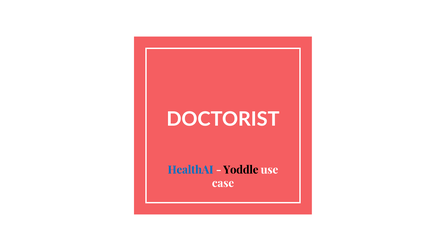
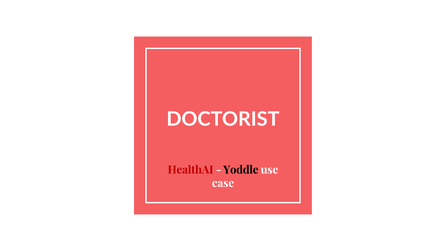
HealthAI colour: blue -> red (191, 170)
